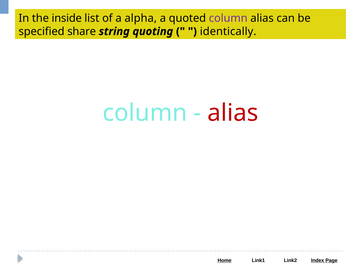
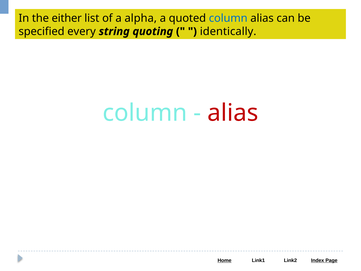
inside: inside -> either (67, 18)
column colour: purple -> blue (228, 18)
share: share -> every (82, 31)
